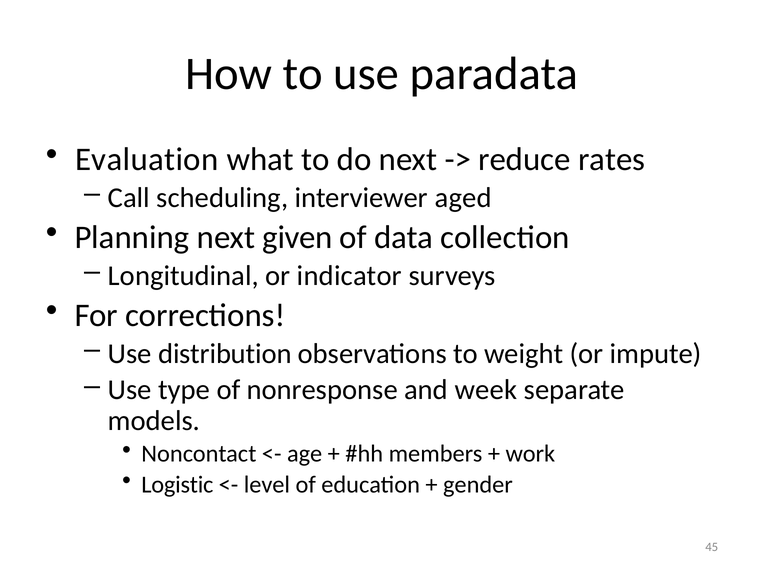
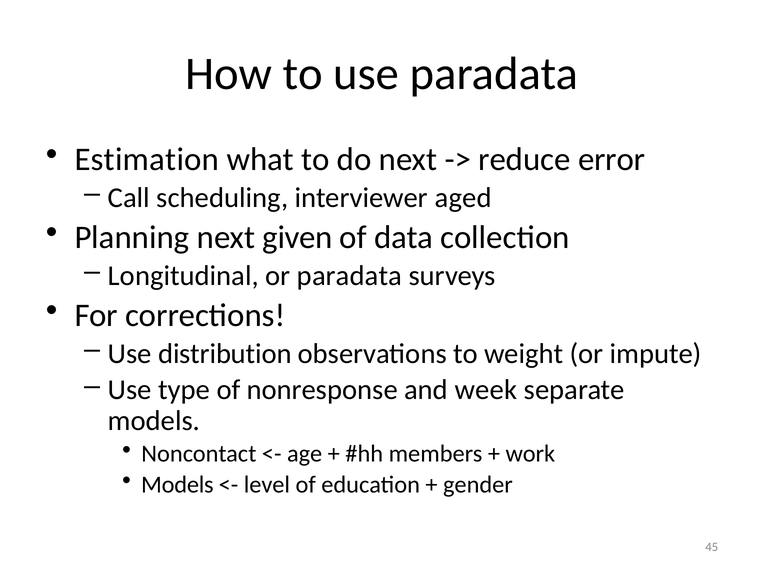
Evaluation: Evaluation -> Estimation (147, 160)
rates: rates -> error (612, 160)
or indicator: indicator -> paradata (349, 276)
Logistic: Logistic -> Models (177, 485)
